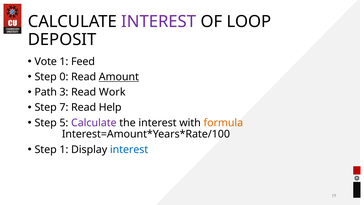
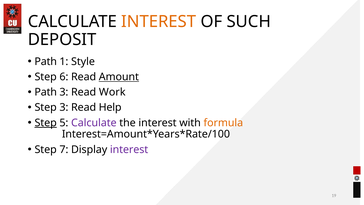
INTEREST colour: purple -> orange (159, 22)
LOOP: LOOP -> SUCH (249, 22)
Vote: Vote -> Path (46, 62)
Feed: Feed -> Style (83, 62)
0: 0 -> 6 (64, 77)
Step 7: 7 -> 3 (64, 107)
Step underline: none -> present (46, 123)
Step 1: 1 -> 7 (64, 149)
interest colour: blue -> purple (129, 149)
